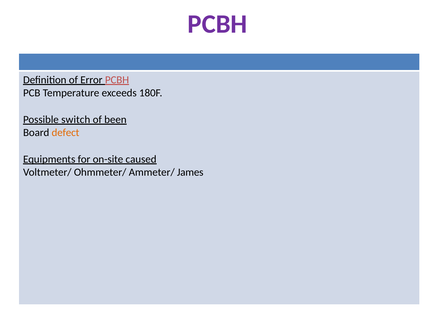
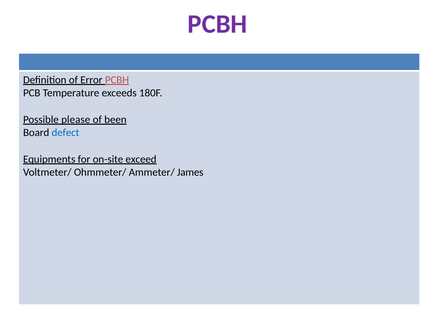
switch: switch -> please (76, 120)
defect colour: orange -> blue (66, 133)
caused: caused -> exceed (141, 159)
